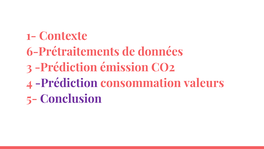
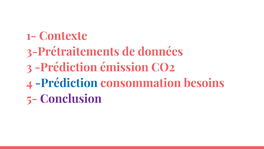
6-Prétraitements: 6-Prétraitements -> 3-Prétraitements (73, 52)
Prédiction colour: purple -> blue (66, 83)
valeurs: valeurs -> besoins (204, 83)
